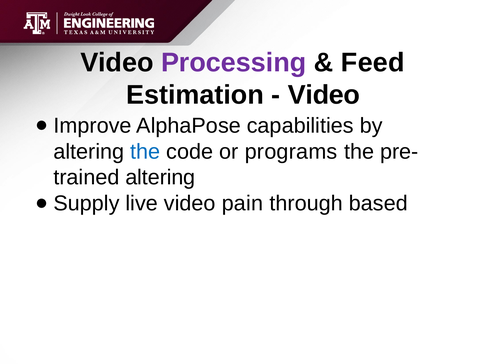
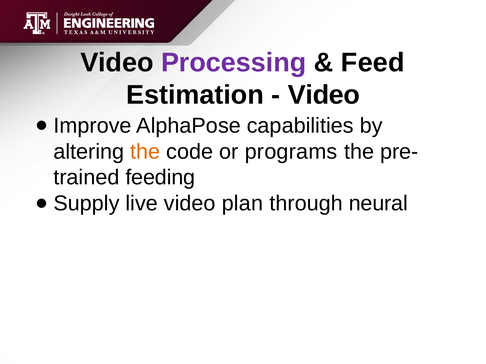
the colour: blue -> orange (145, 152)
altering: altering -> feeding (160, 178)
pain: pain -> plan (242, 204)
based: based -> neural (378, 204)
